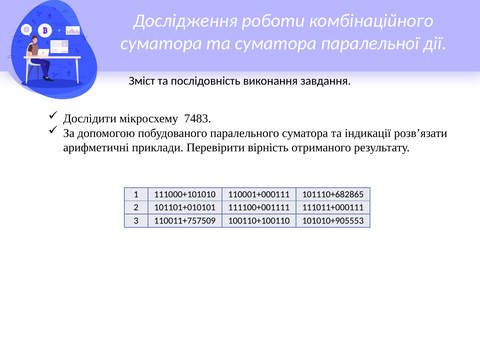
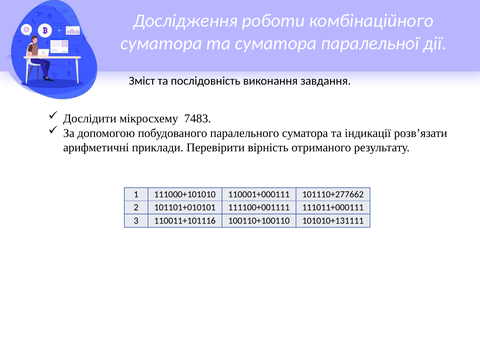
101110+682865: 101110+682865 -> 101110+277662 (333, 194)
110011+757509: 110011+757509 -> 110011+101116 (185, 221)
101010+905553: 101010+905553 -> 101010+131111 (333, 221)
